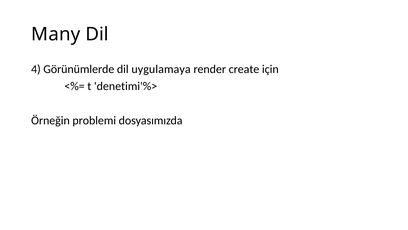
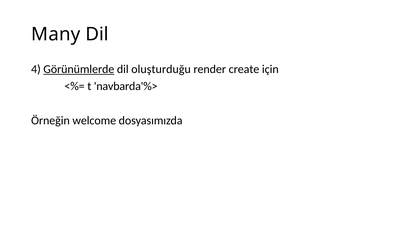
Görünümlerde underline: none -> present (79, 69)
uygulamaya: uygulamaya -> oluşturduğu (161, 69)
denetimi'%>: denetimi'%> -> navbarda'%> (126, 86)
problemi: problemi -> welcome (94, 120)
